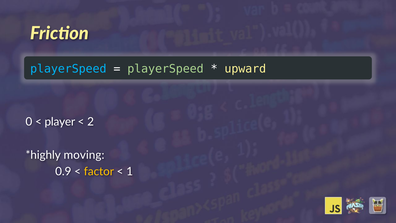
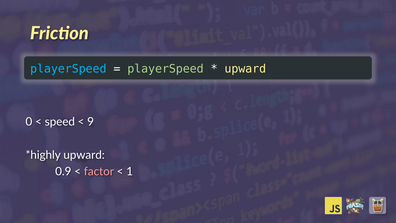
player: player -> speed (60, 122)
2: 2 -> 9 (91, 122)
moving: moving -> upward (84, 155)
factor colour: yellow -> pink (99, 171)
